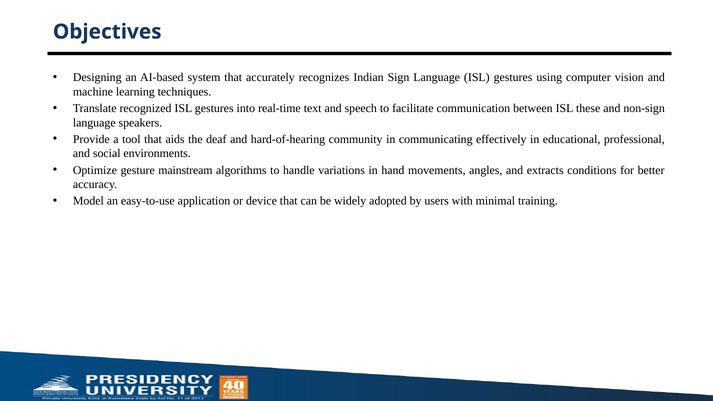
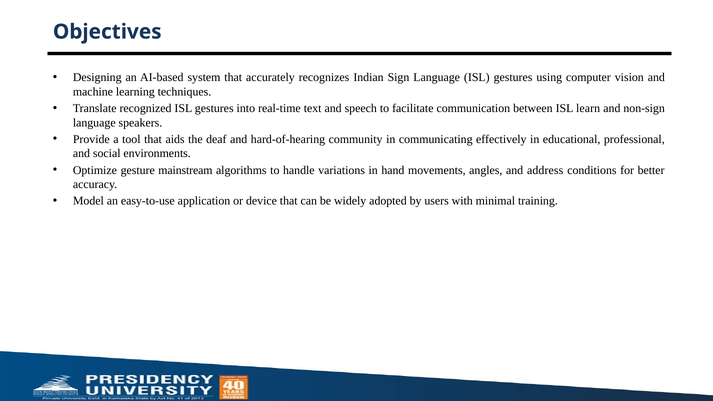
these: these -> learn (588, 108)
extracts: extracts -> address (545, 170)
